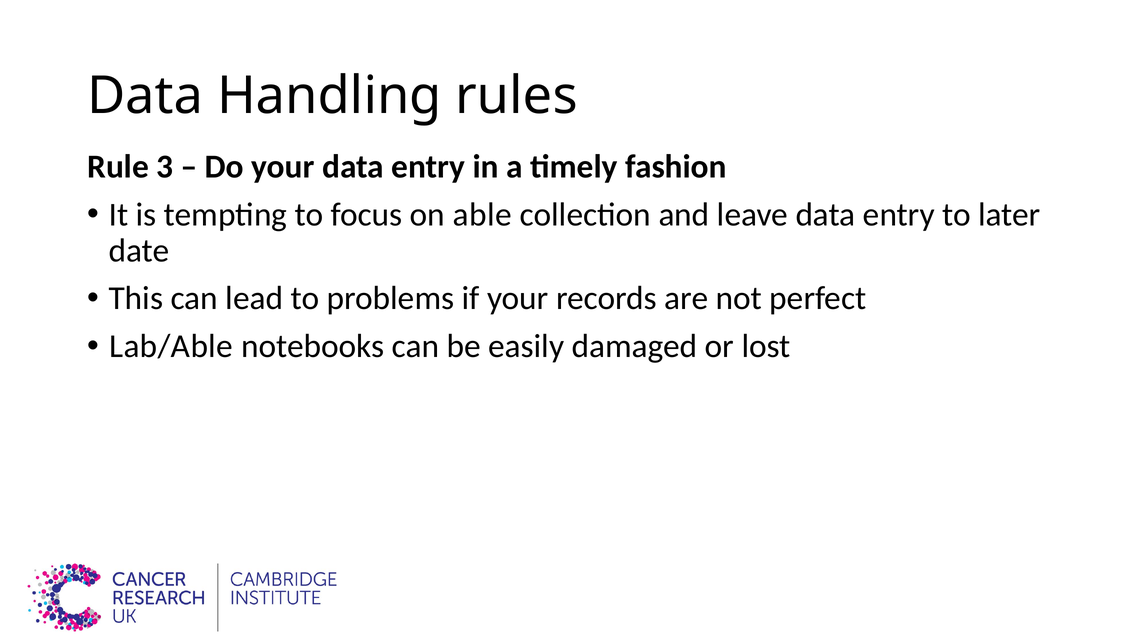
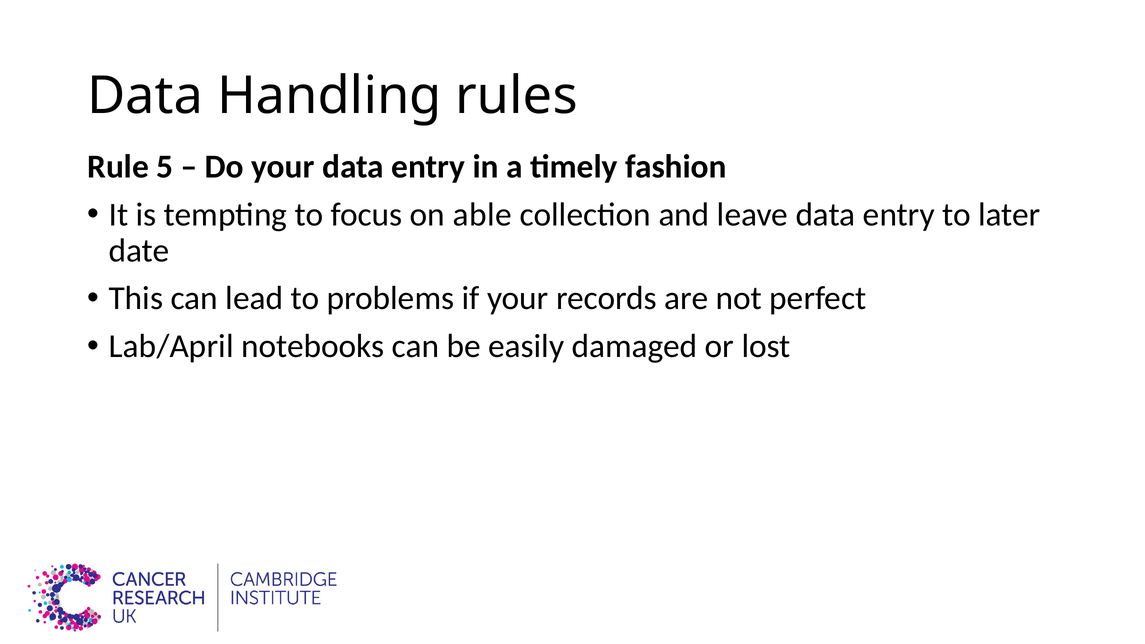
3: 3 -> 5 (165, 167)
Lab/Able: Lab/Able -> Lab/April (171, 346)
